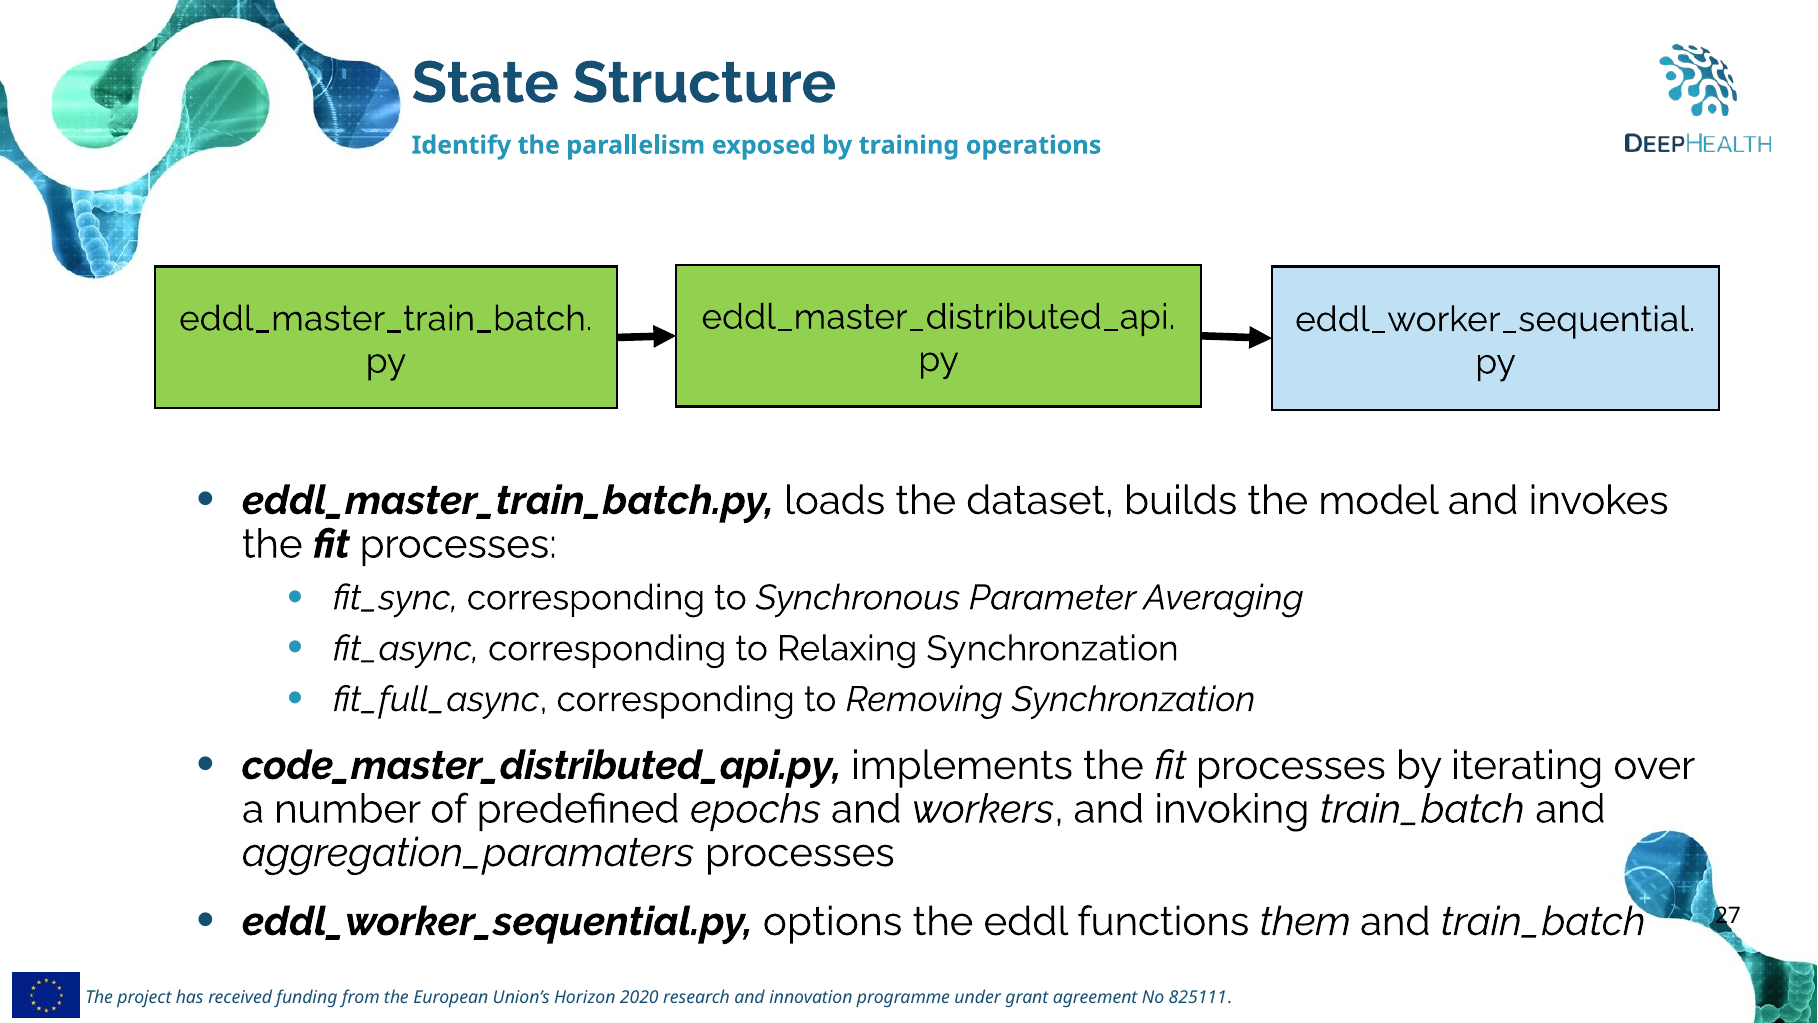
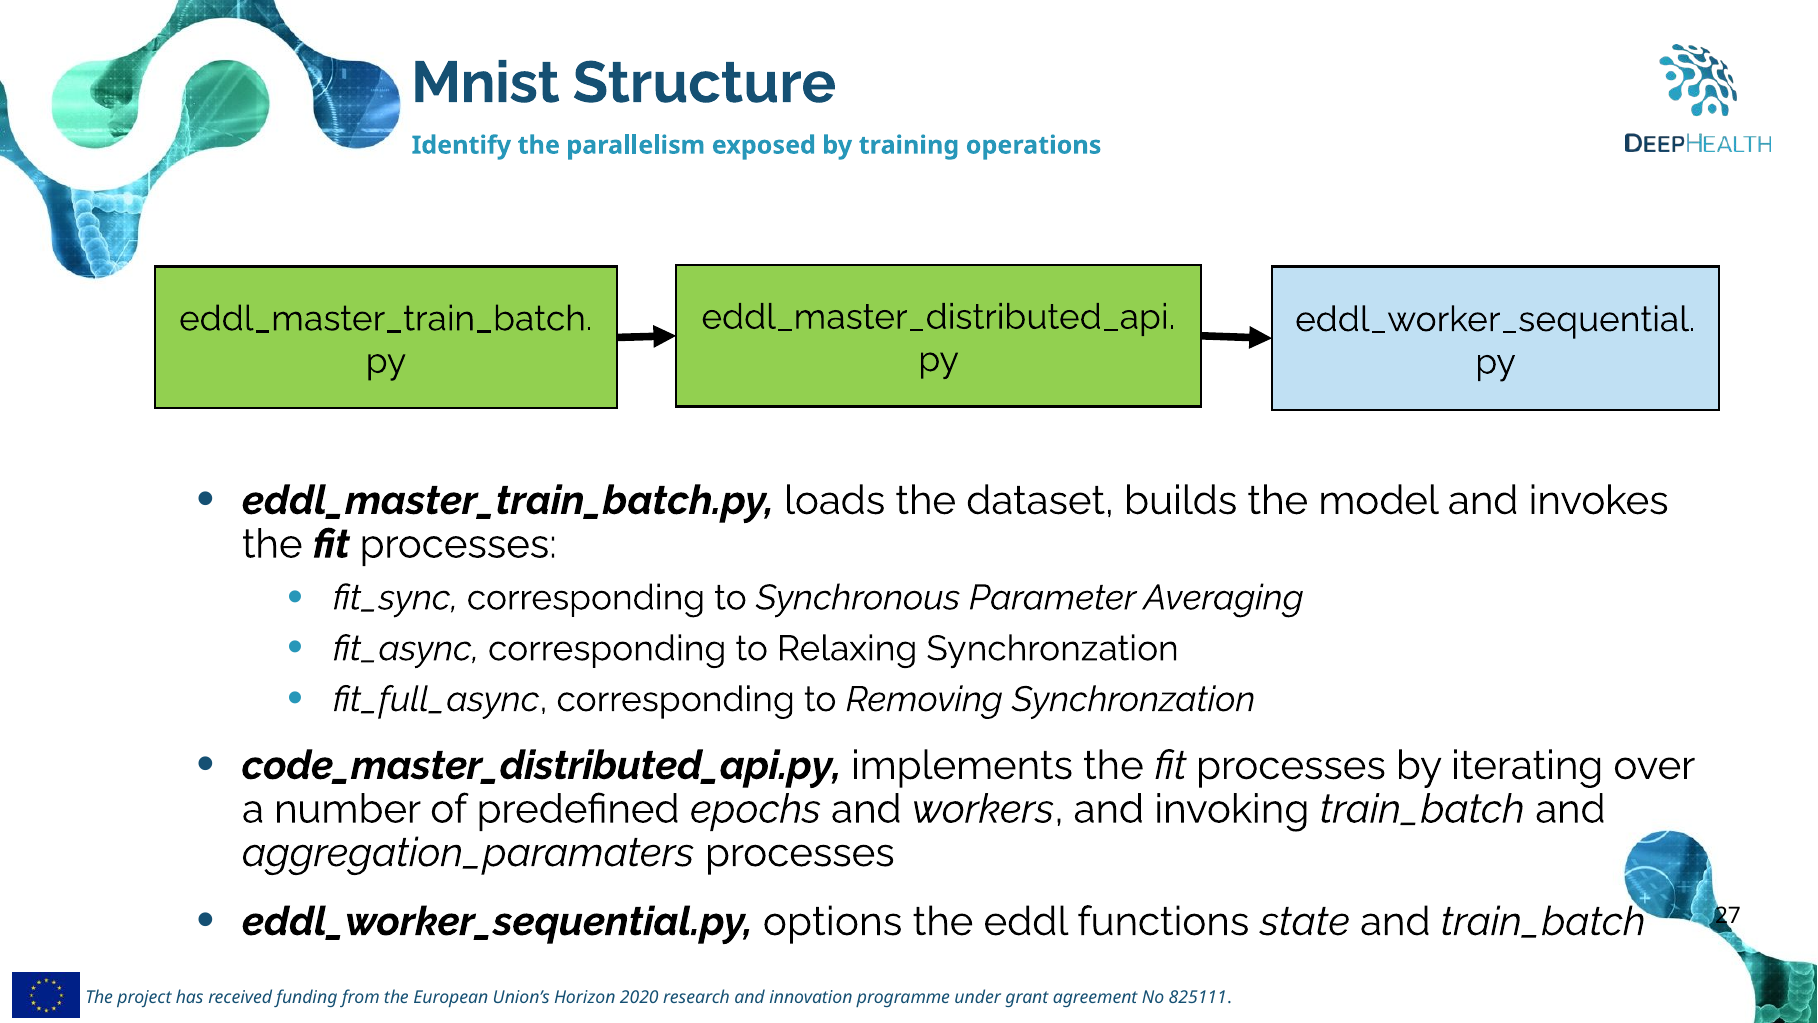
State: State -> Mnist (485, 83)
them: them -> state (1305, 921)
